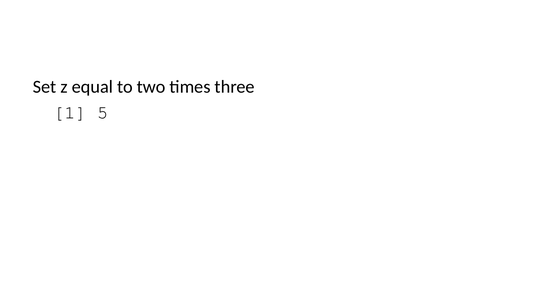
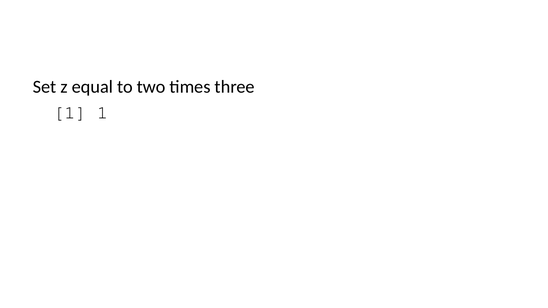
1 5: 5 -> 1 (103, 112)
